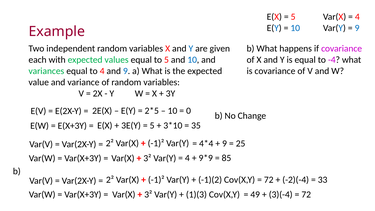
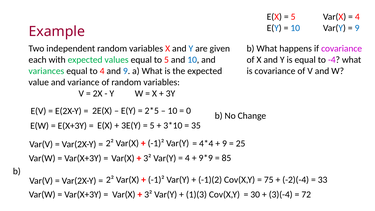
72: 72 -> 75 (269, 180)
49: 49 -> 30 (255, 195)
